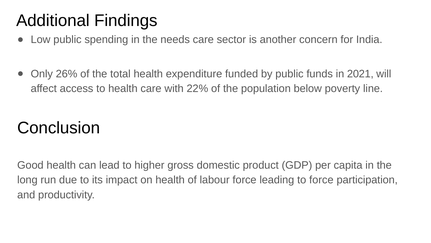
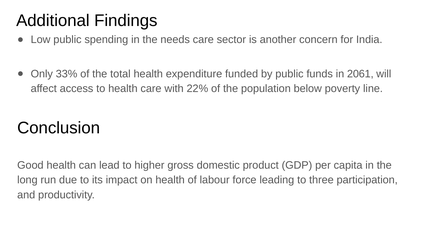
26%: 26% -> 33% (67, 74)
2021: 2021 -> 2061 (360, 74)
to force: force -> three (321, 180)
